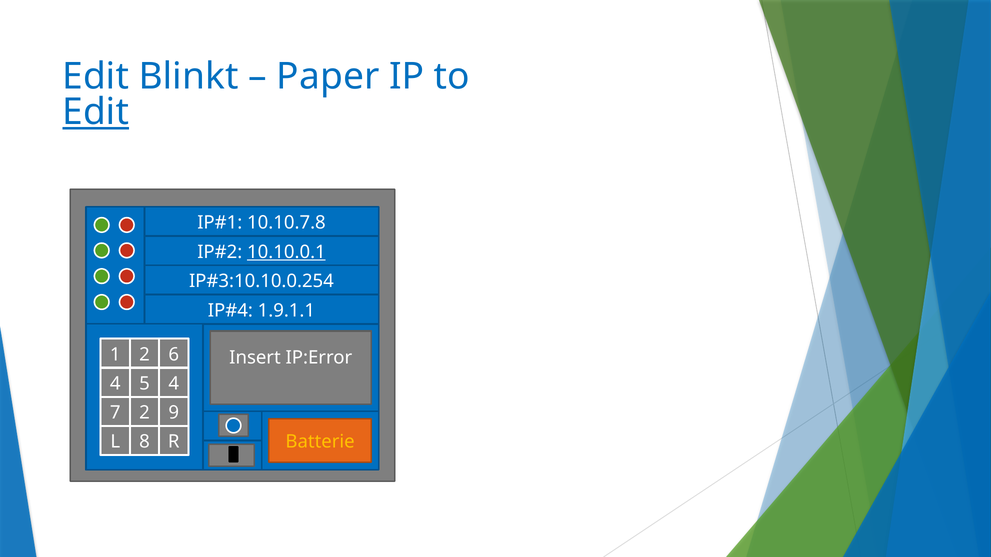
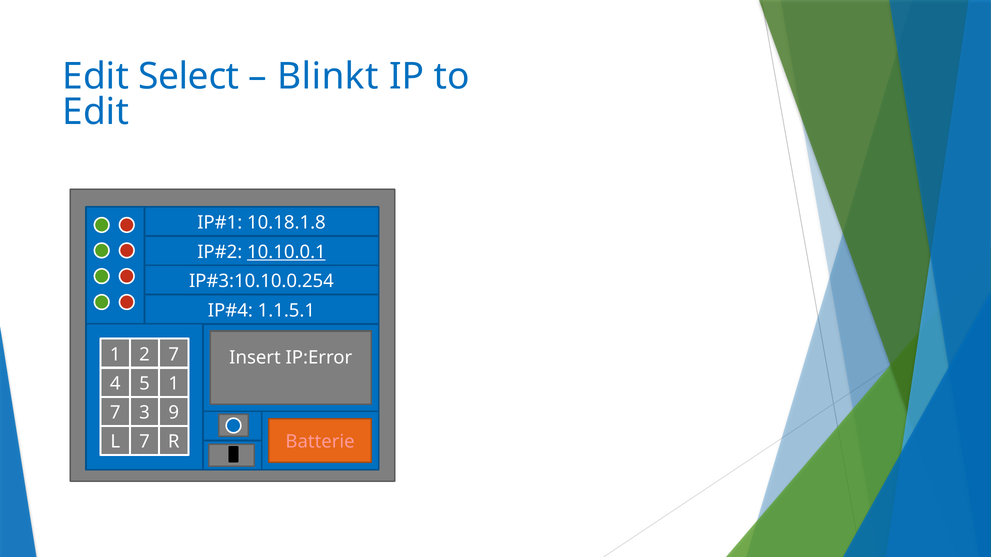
Blinkt: Blinkt -> Select (189, 77)
Paper: Paper -> Blinkt (328, 77)
Edit underline: present -> none (96, 112)
10.10.7.8: 10.10.7.8 -> 10.18.1.8 (286, 223)
1.9.1.1: 1.9.1.1 -> 1.1.5.1 (286, 311)
2 6: 6 -> 7 (174, 355)
5 4: 4 -> 1 (174, 384)
7 2: 2 -> 3 (145, 413)
L 8: 8 -> 7 (145, 442)
Batterie colour: yellow -> pink (320, 442)
